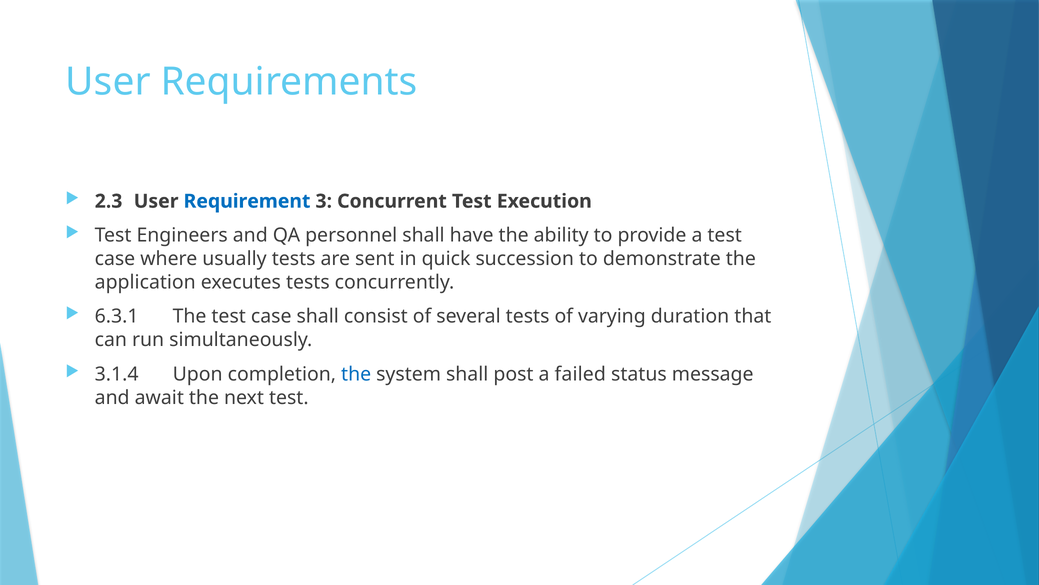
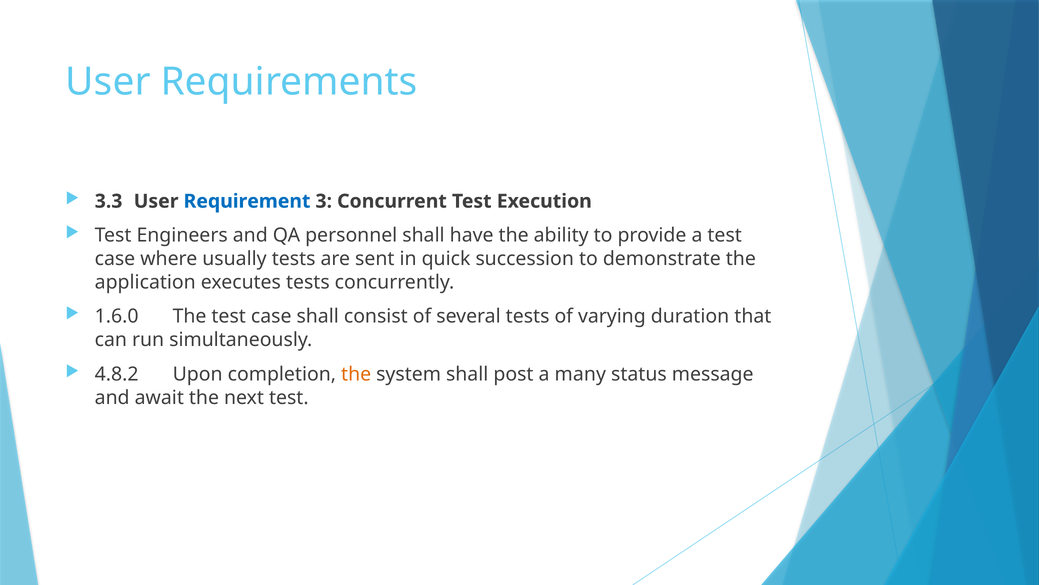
2.3: 2.3 -> 3.3 (109, 201)
6.3.1: 6.3.1 -> 1.6.0 (117, 316)
3.1.4: 3.1.4 -> 4.8.2 (117, 374)
the colour: blue -> orange (356, 374)
failed: failed -> many (580, 374)
